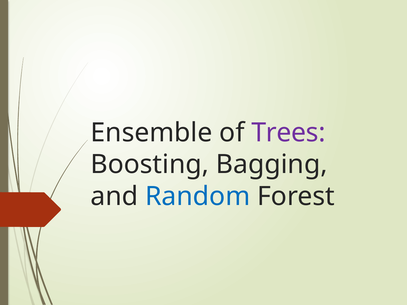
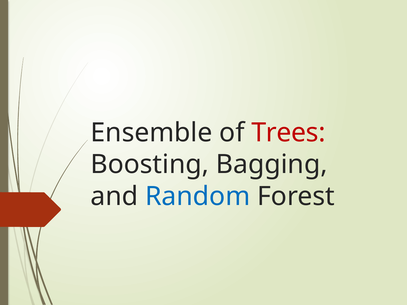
Trees colour: purple -> red (288, 133)
